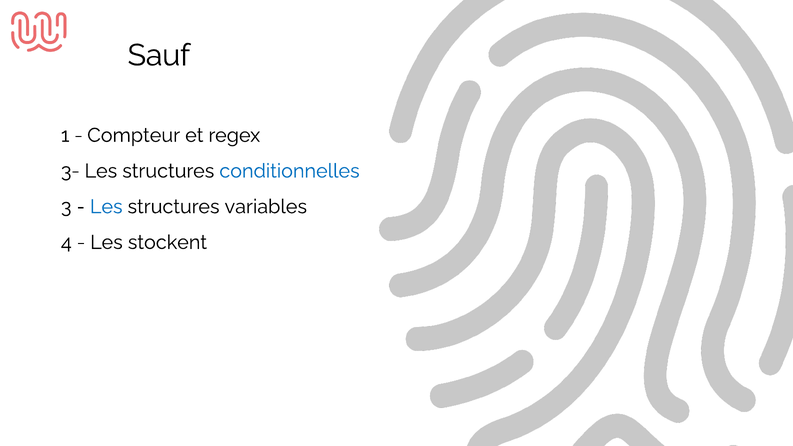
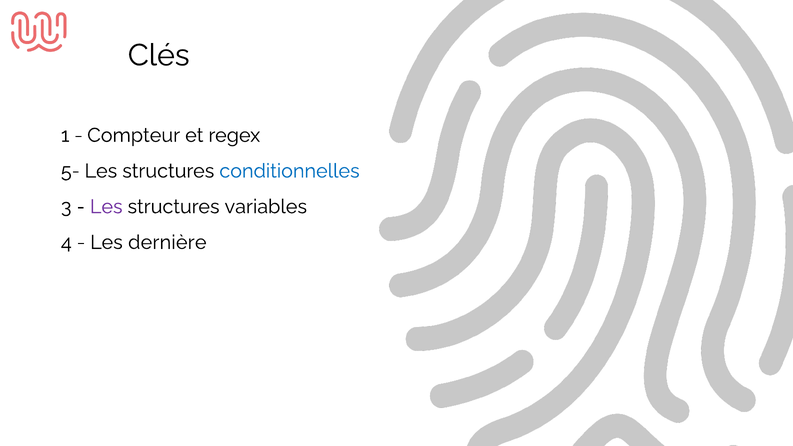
Sauf: Sauf -> Clés (159, 55)
3-: 3- -> 5- (70, 171)
Les colour: blue -> purple (106, 207)
stockent: stockent -> dernière (167, 242)
